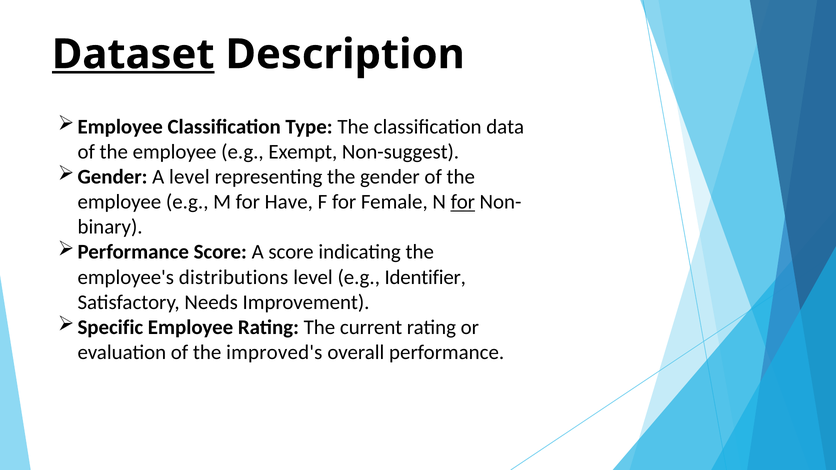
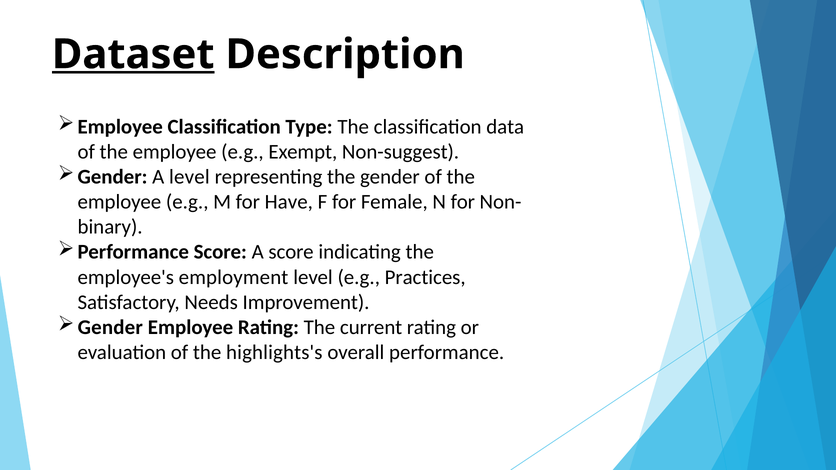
for underline: present -> none (463, 202)
distributions: distributions -> employment (234, 277)
Identifier: Identifier -> Practices (425, 277)
Specific: Specific -> Gender (110, 327)
improved's: improved's -> highlights's (274, 353)
